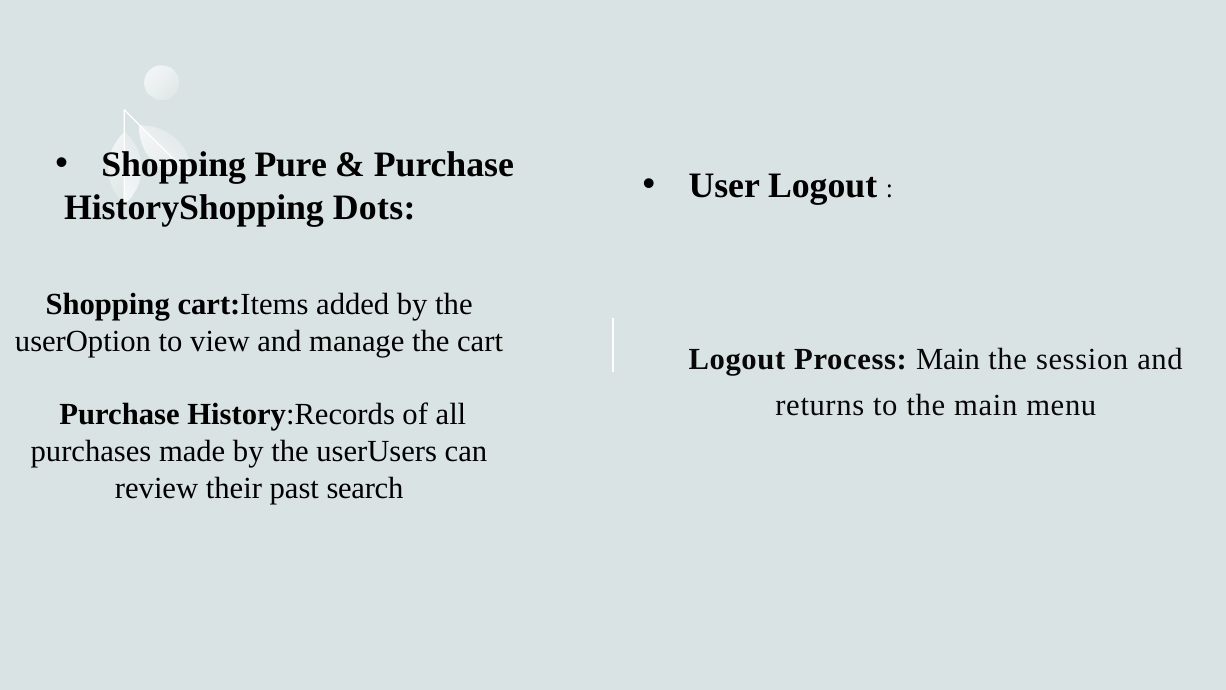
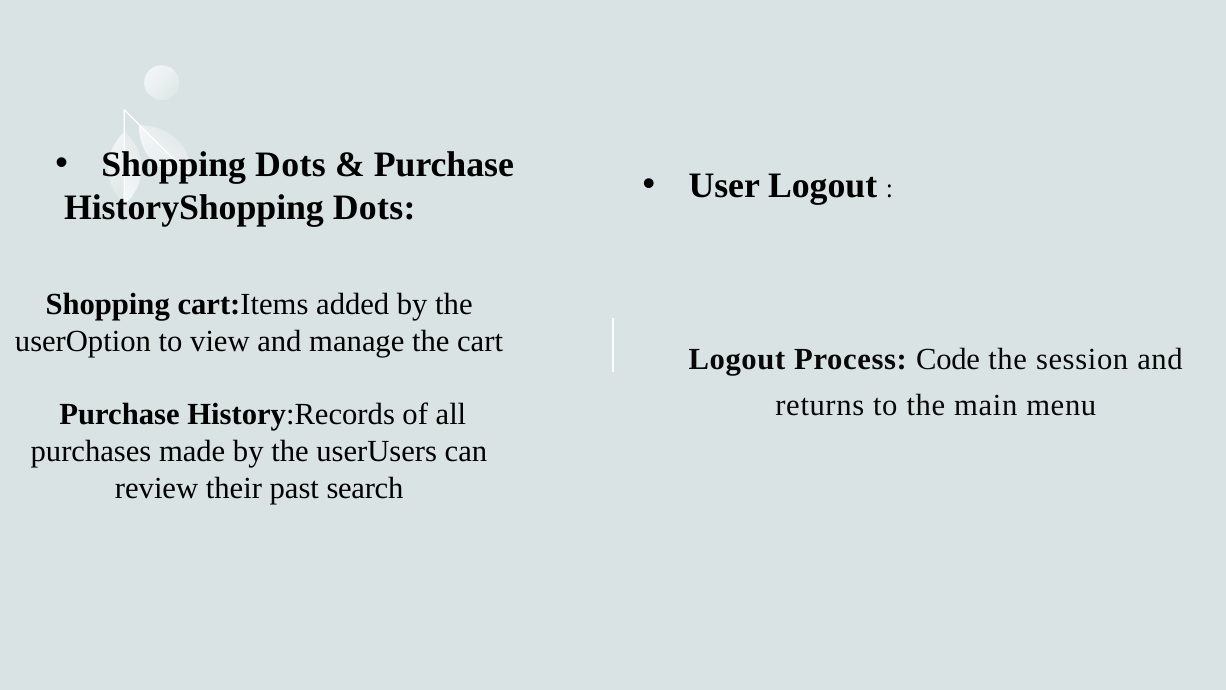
Shopping Pure: Pure -> Dots (290, 164)
Process Main: Main -> Code (948, 359)
